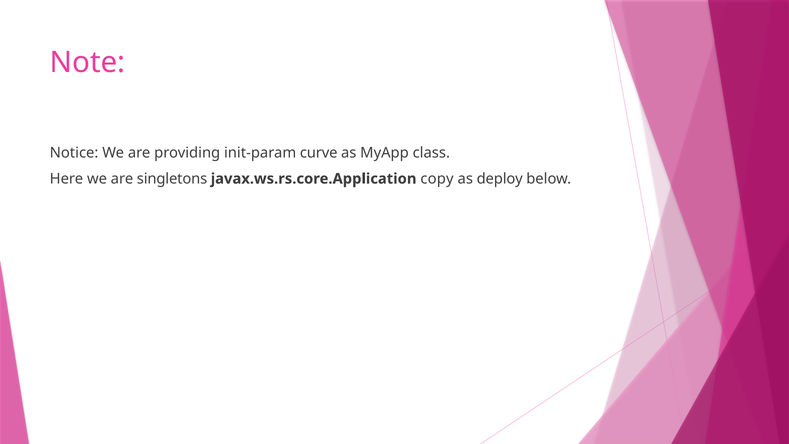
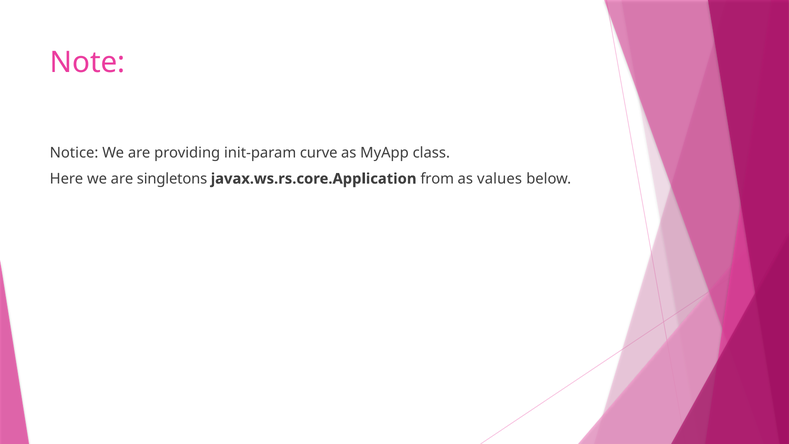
copy: copy -> from (437, 179)
deploy: deploy -> values (500, 179)
